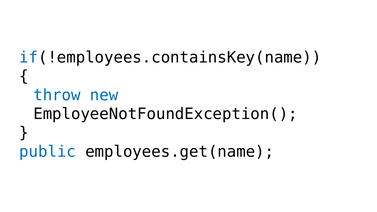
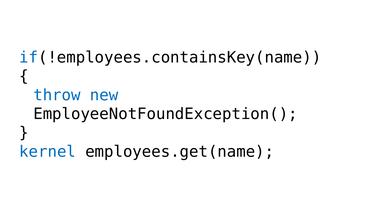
public: public -> kernel (48, 152)
